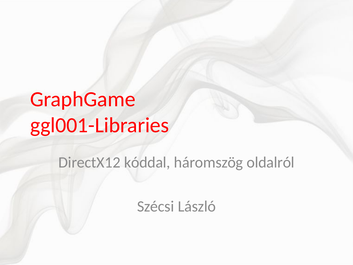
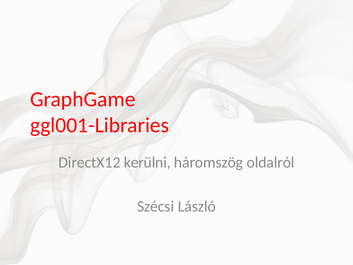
kóddal: kóddal -> kerülni (147, 162)
